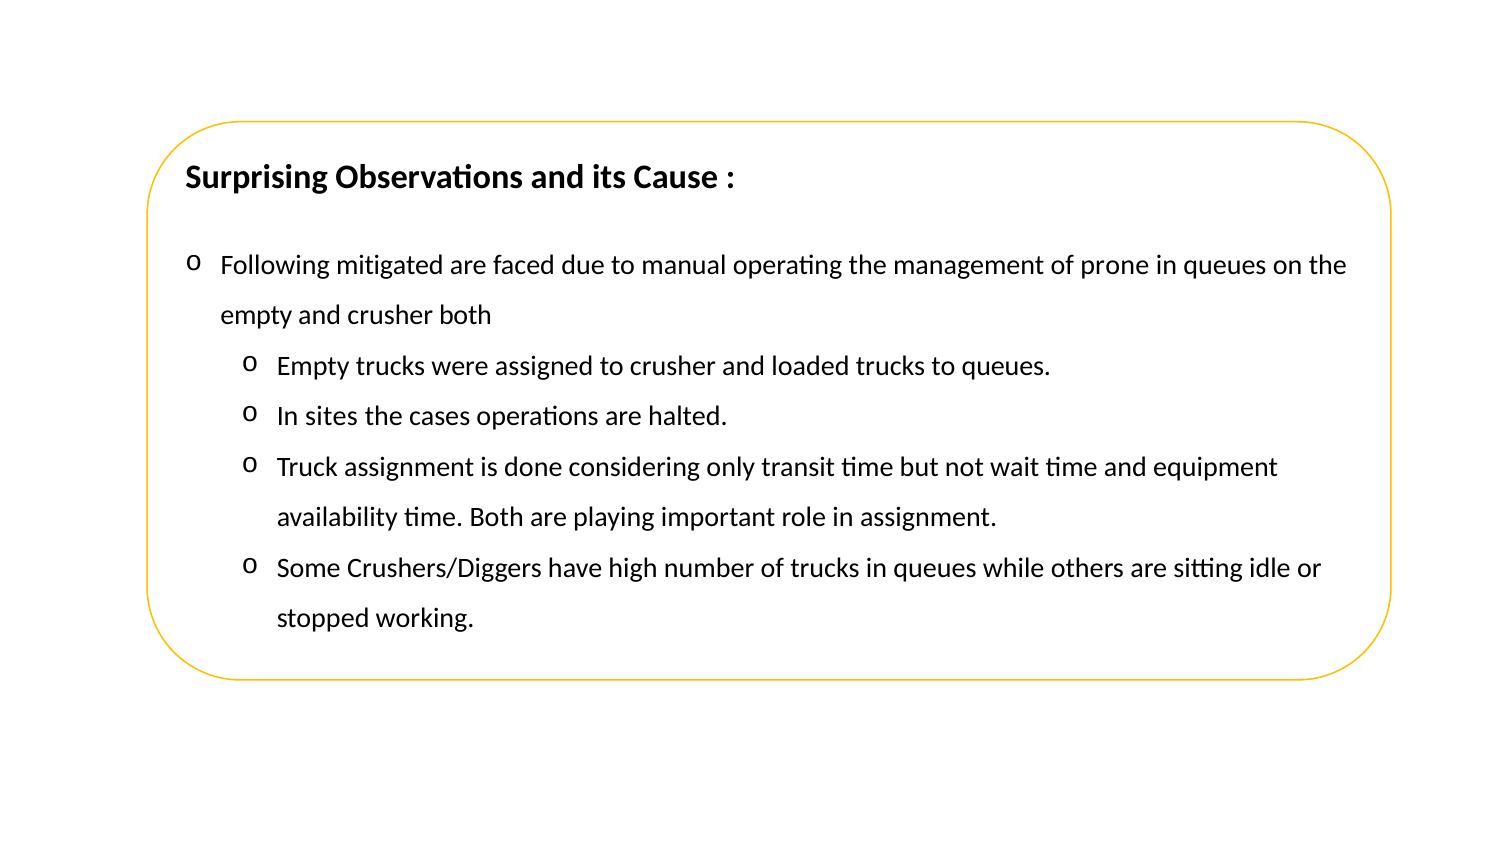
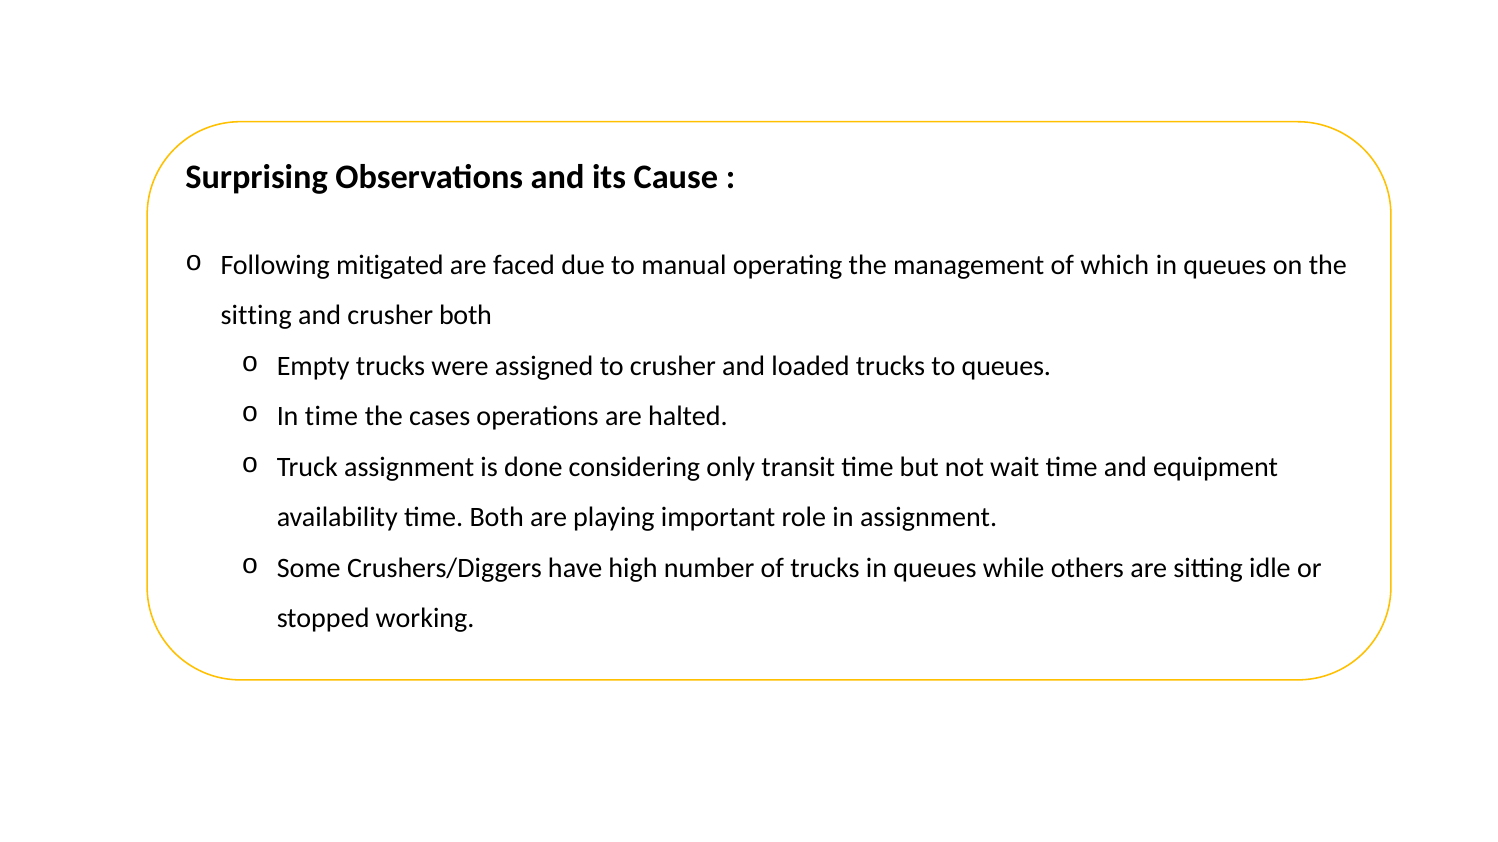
prone: prone -> which (1115, 265)
empty: empty -> sitting (256, 316)
In sites: sites -> time (331, 417)
